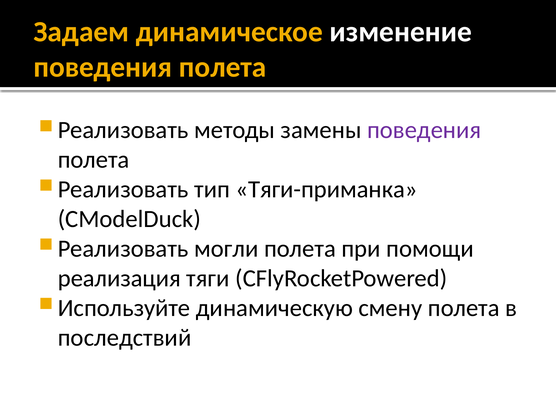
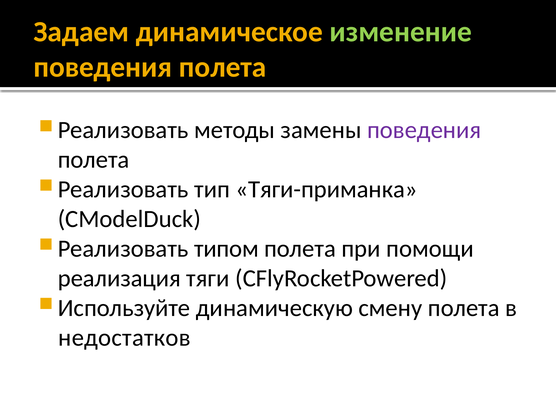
изменение colour: white -> light green (401, 32)
могли: могли -> типом (226, 249)
последствий: последствий -> недостатков (124, 338)
